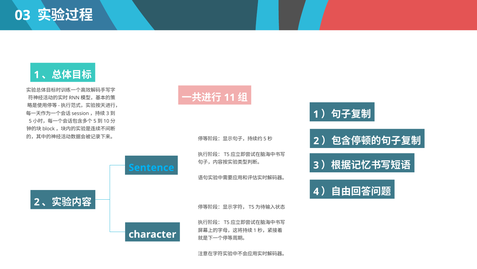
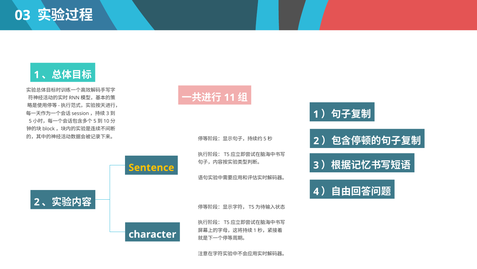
Sentence colour: light blue -> yellow (151, 167)
